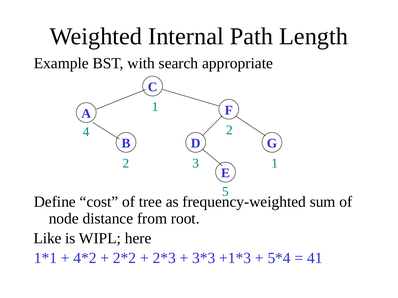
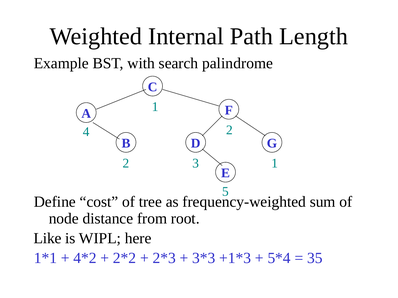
appropriate: appropriate -> palindrome (238, 63)
41: 41 -> 35 (315, 258)
